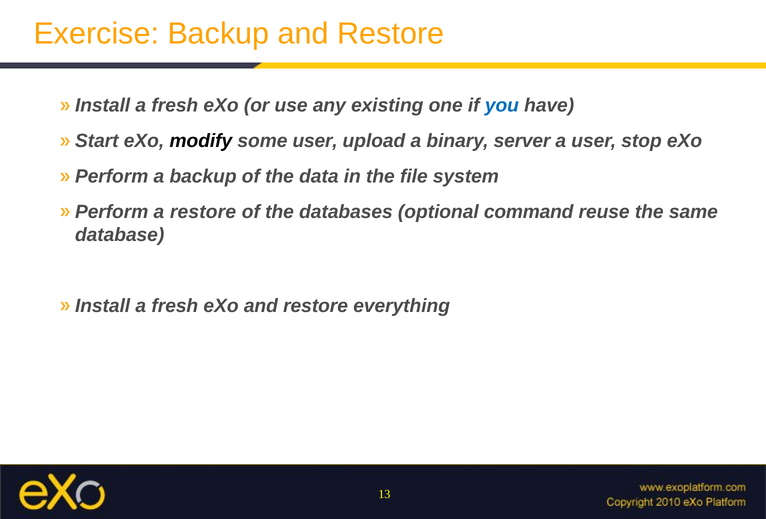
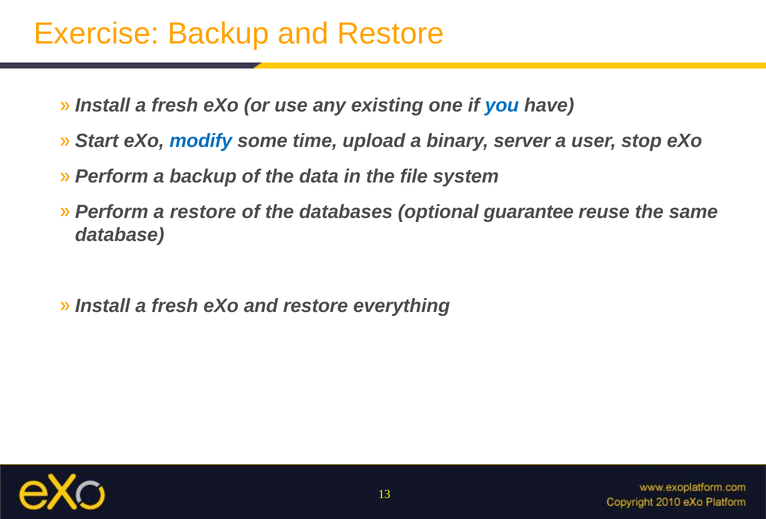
modify colour: black -> blue (201, 141)
some user: user -> time (315, 141)
command: command -> guarantee (529, 212)
